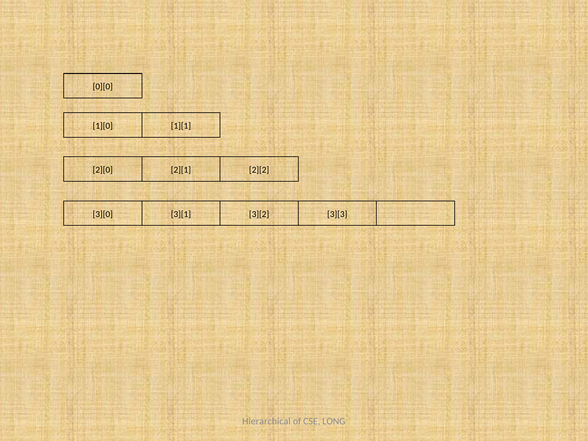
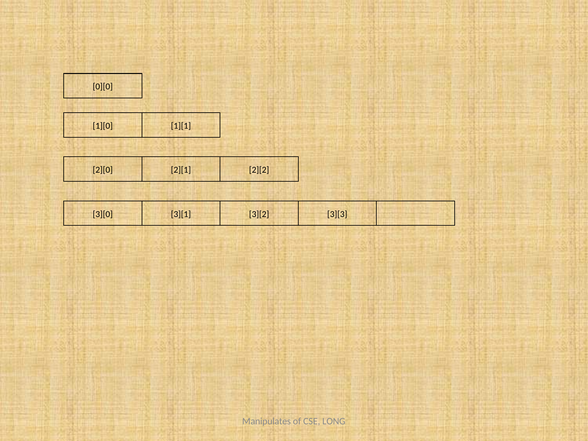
Hierarchical: Hierarchical -> Manipulates (267, 421)
